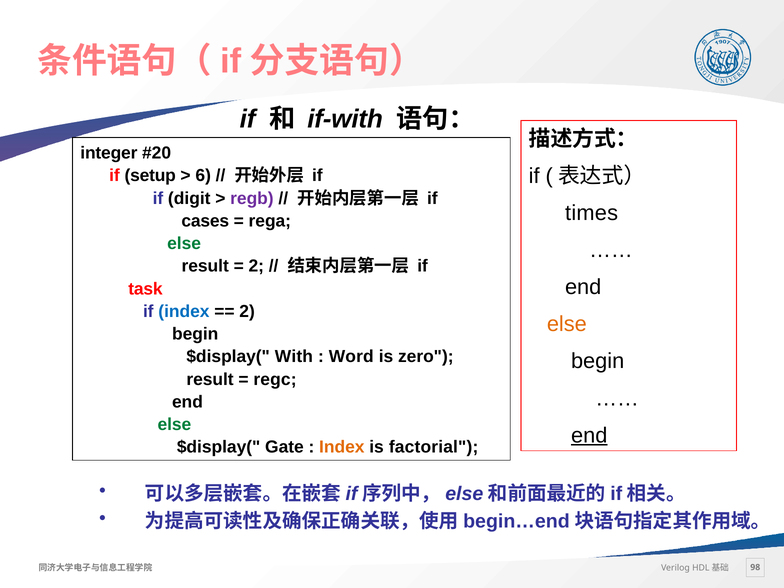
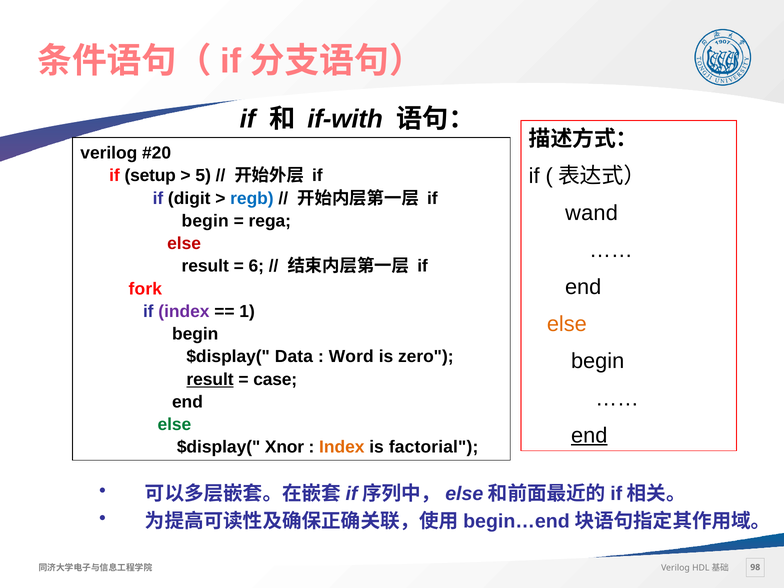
integer: integer -> verilog (109, 153)
6: 6 -> 5 (203, 176)
regb colour: purple -> blue (252, 198)
times: times -> wand (592, 213)
cases: cases -> begin (205, 221)
else colour: green -> red (184, 244)
2: 2 -> 6 (256, 266)
task: task -> fork (145, 289)
index colour: blue -> purple (184, 311)
2: 2 -> 1 (247, 311)
With: With -> Data (294, 357)
result underline: none -> present (210, 379)
regc: regc -> case (275, 379)
Gate: Gate -> Xnor (285, 447)
